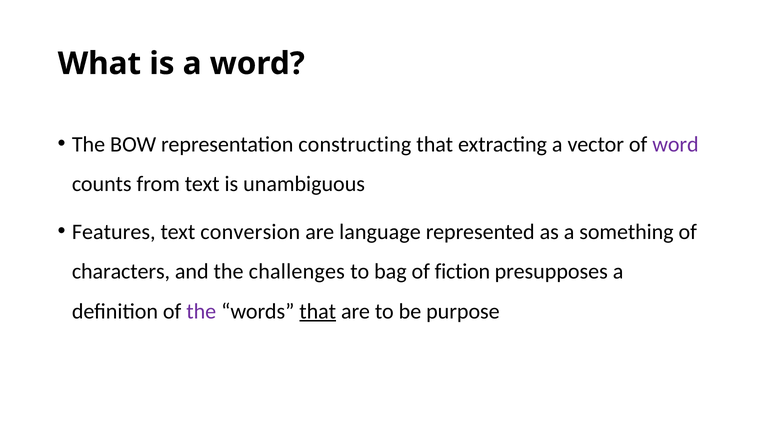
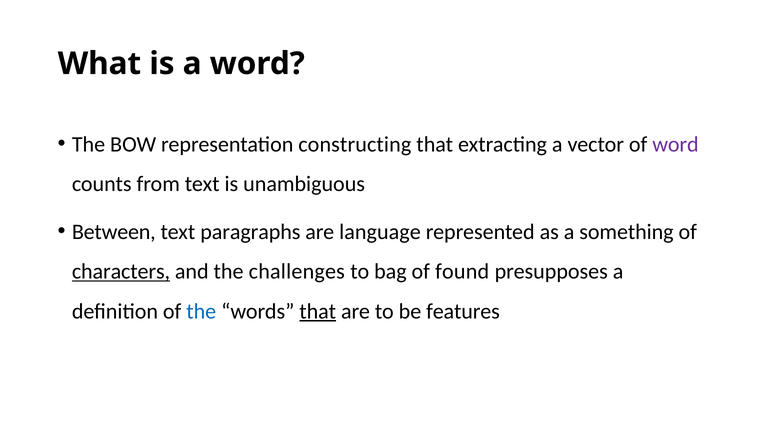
Features: Features -> Between (114, 232)
conversion: conversion -> paragraphs (250, 232)
characters underline: none -> present (121, 271)
fiction: fiction -> found (462, 271)
the colour: purple -> blue (201, 311)
purpose: purpose -> features (463, 311)
